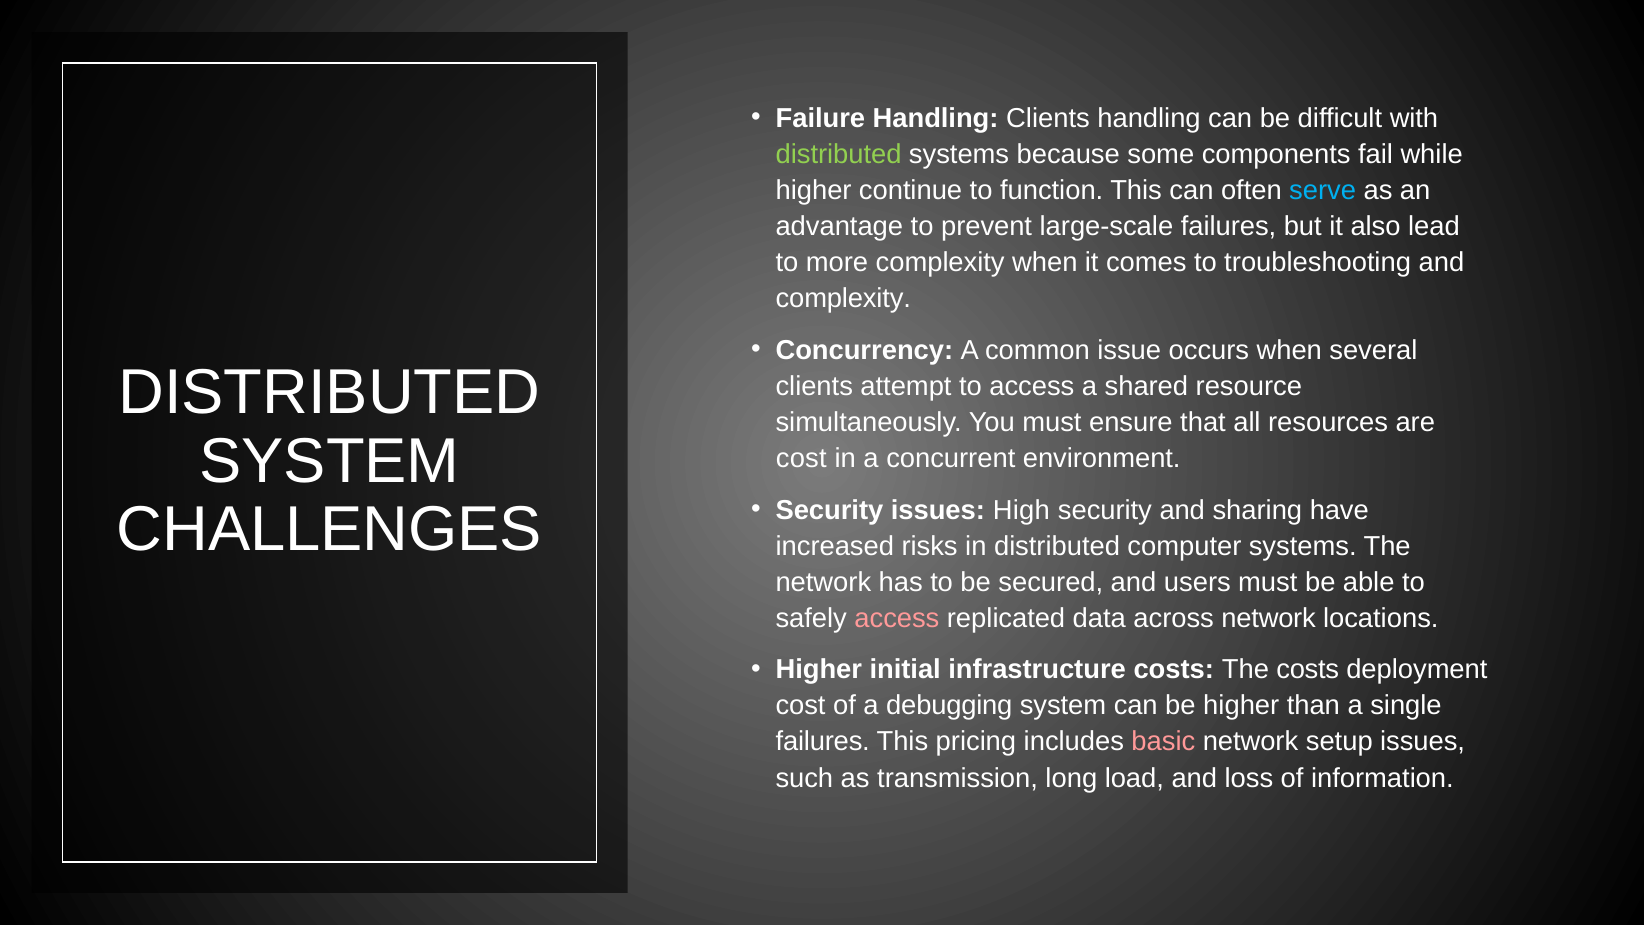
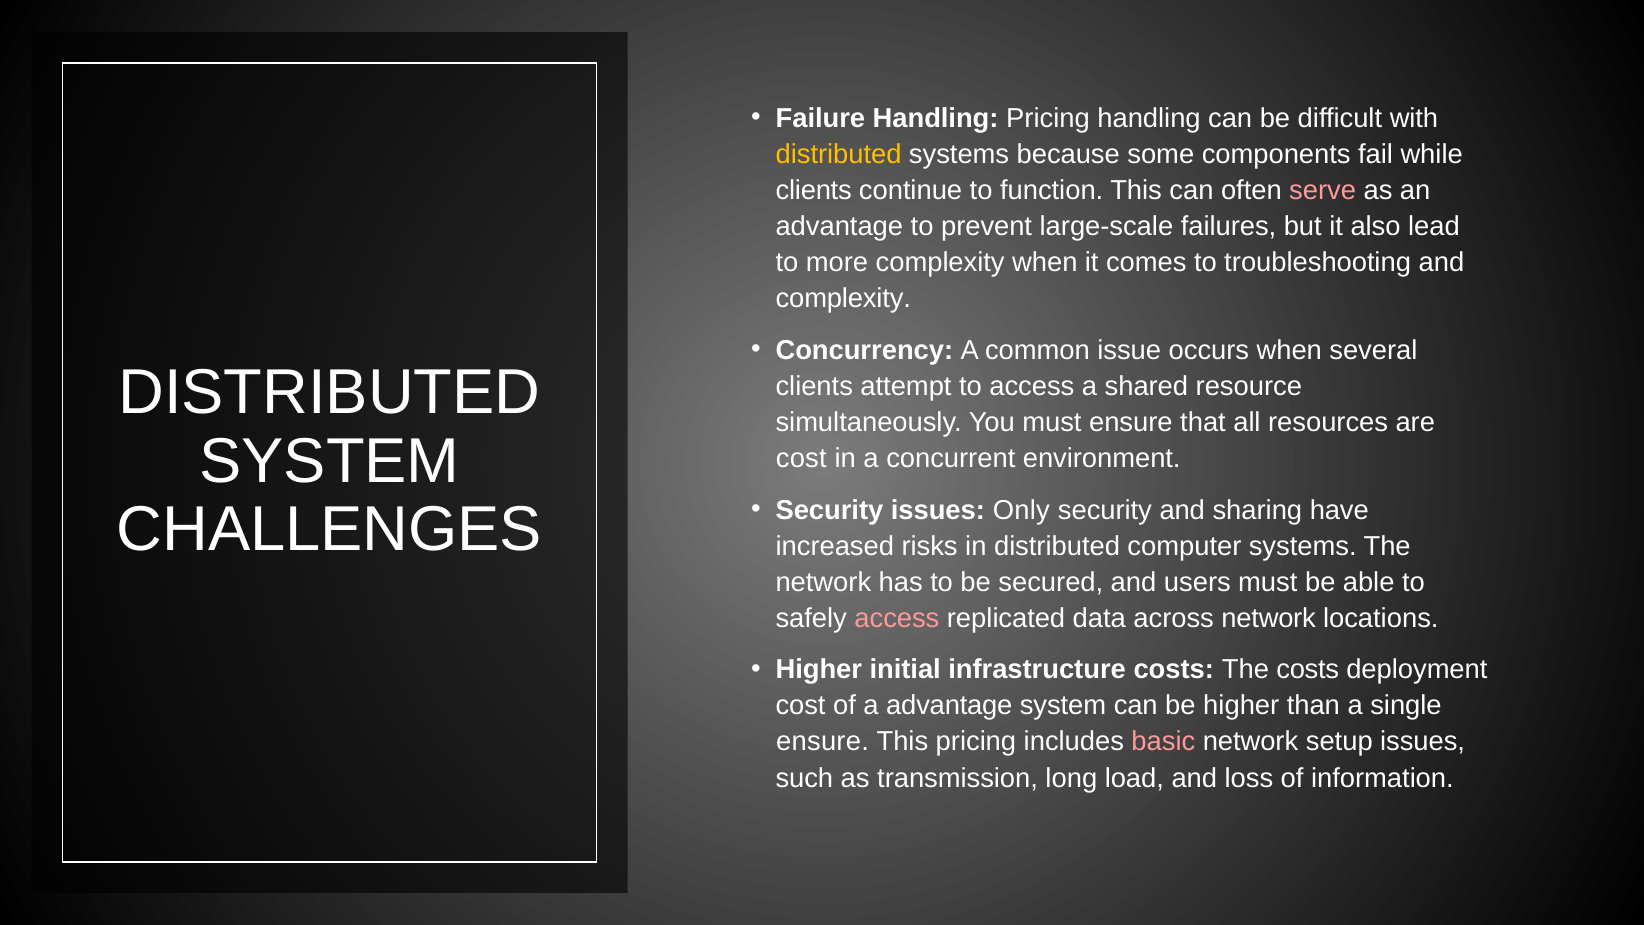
Handling Clients: Clients -> Pricing (1048, 118)
distributed colour: light green -> yellow (839, 154)
higher: higher -> clients (814, 190)
serve colour: light blue -> pink (1323, 190)
High: High -> Only (1021, 510)
a debugging: debugging -> advantage (949, 706)
failures: failures -> ensure (823, 742)
